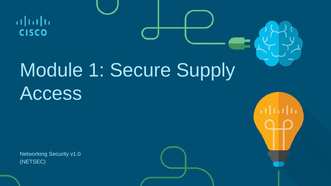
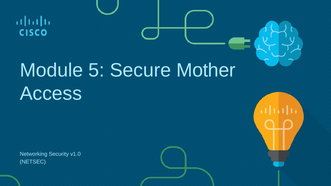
1: 1 -> 5 (96, 70)
Supply: Supply -> Mother (206, 70)
